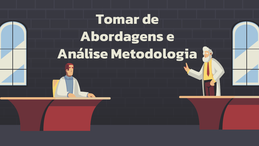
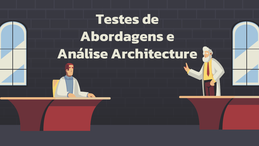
Tomar: Tomar -> Testes (118, 19)
Metodologia: Metodologia -> Architecture (154, 54)
